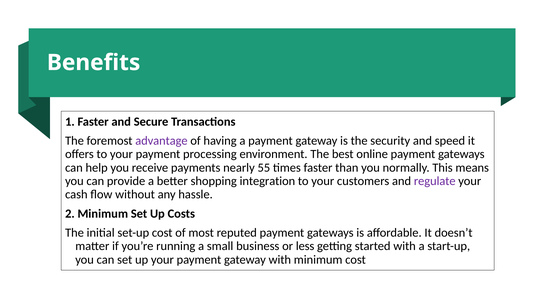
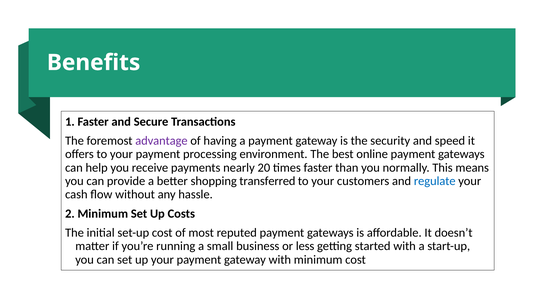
55: 55 -> 20 (264, 168)
integration: integration -> transferred (267, 181)
regulate colour: purple -> blue (435, 181)
